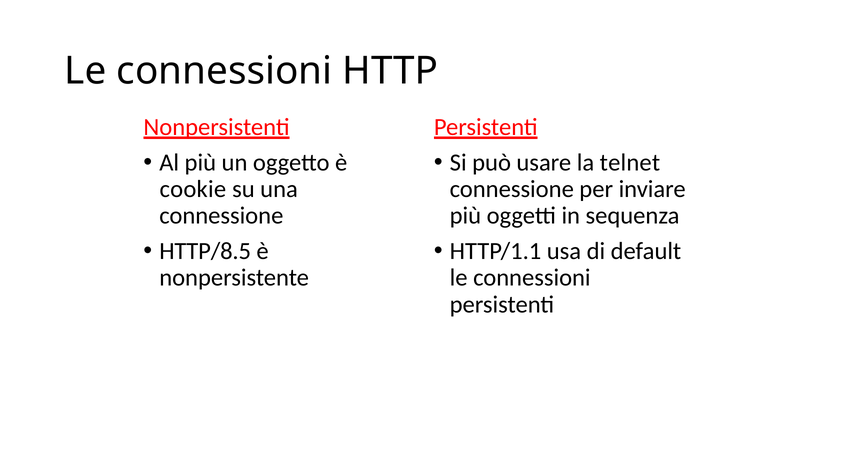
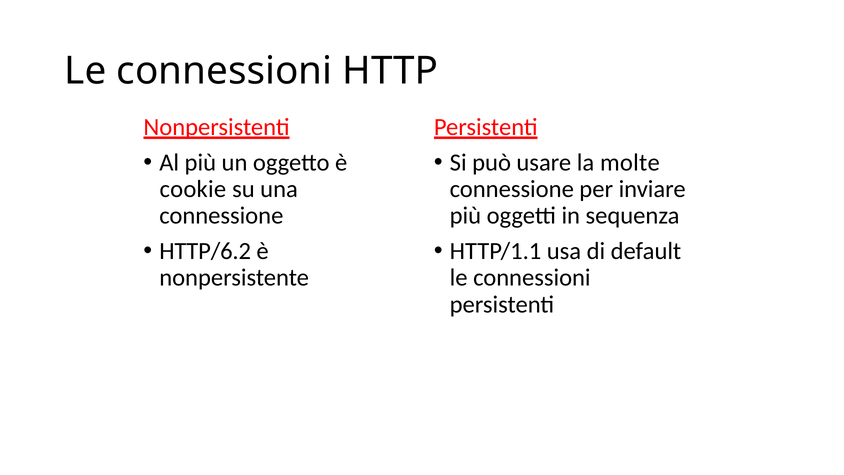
telnet: telnet -> molte (630, 162)
HTTP/8.5: HTTP/8.5 -> HTTP/6.2 (205, 251)
